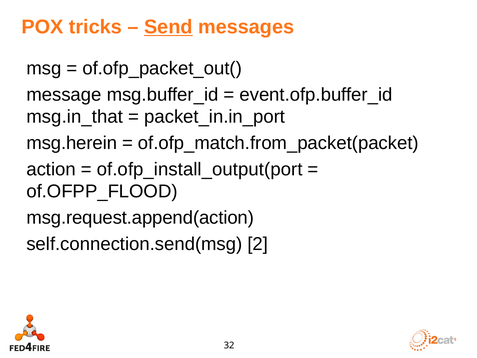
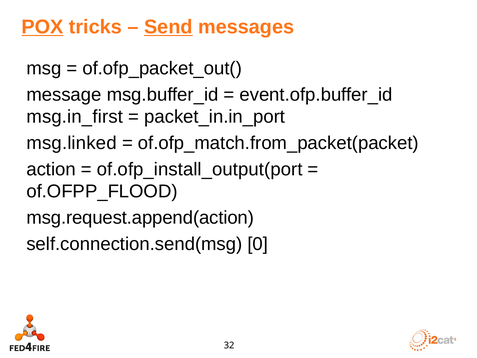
POX underline: none -> present (43, 27)
msg.in_that: msg.in_that -> msg.in_first (75, 117)
msg.herein: msg.herein -> msg.linked (72, 143)
2: 2 -> 0 (258, 244)
